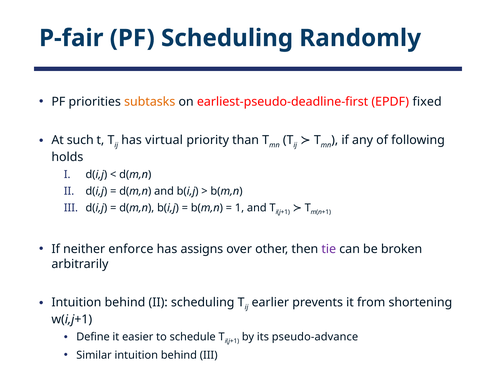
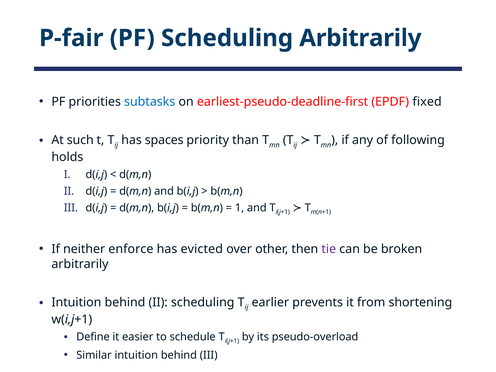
Scheduling Randomly: Randomly -> Arbitrarily (360, 38)
subtasks colour: orange -> blue (150, 102)
virtual: virtual -> spaces (164, 140)
assigns: assigns -> evicted (202, 249)
pseudo-advance: pseudo-advance -> pseudo-overload (315, 337)
